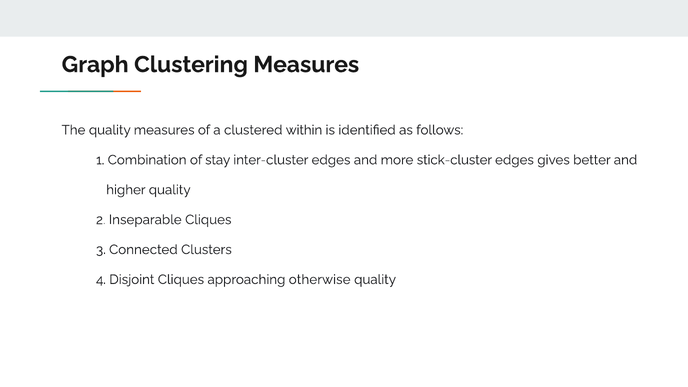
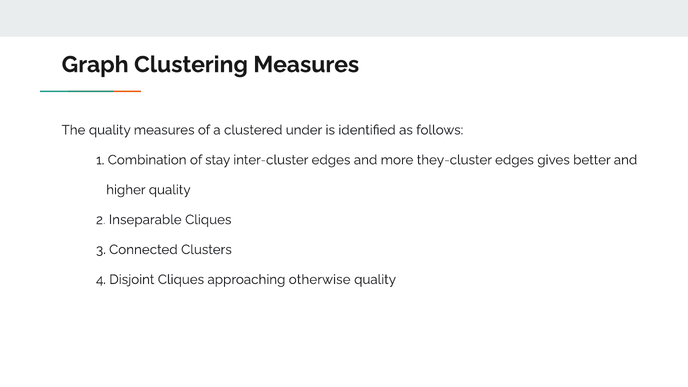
within: within -> under (304, 130)
stick-cluster: stick-cluster -> they-cluster (454, 160)
